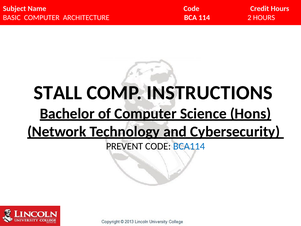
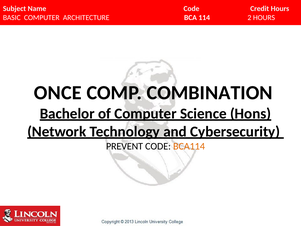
STALL: STALL -> ONCE (58, 93)
INSTRUCTIONS: INSTRUCTIONS -> COMBINATION (210, 93)
BCA114 colour: blue -> orange (189, 146)
